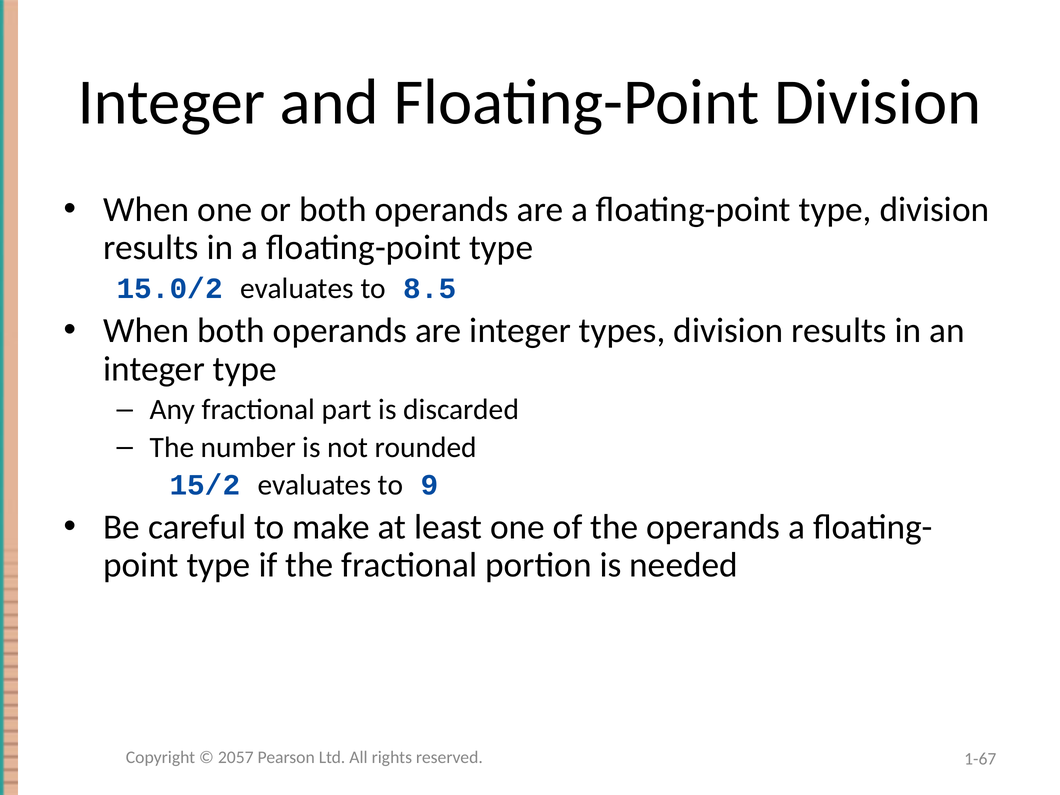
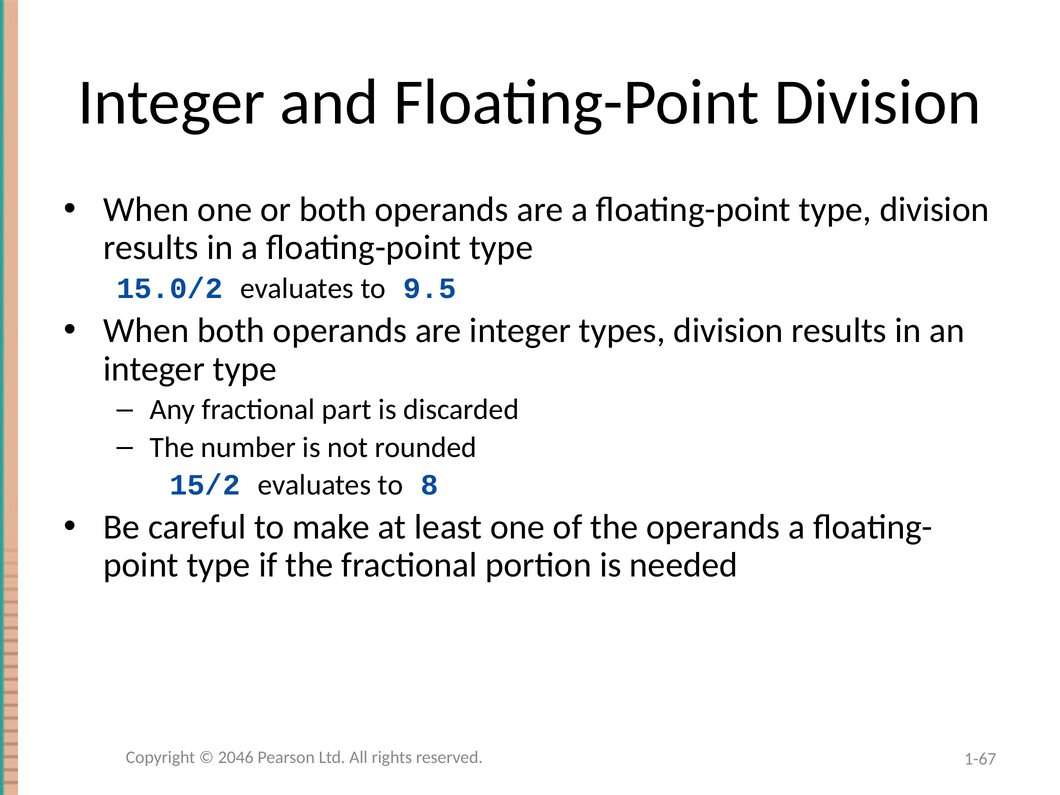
8.5: 8.5 -> 9.5 (430, 289)
9: 9 -> 8 (430, 485)
2057: 2057 -> 2046 (236, 757)
